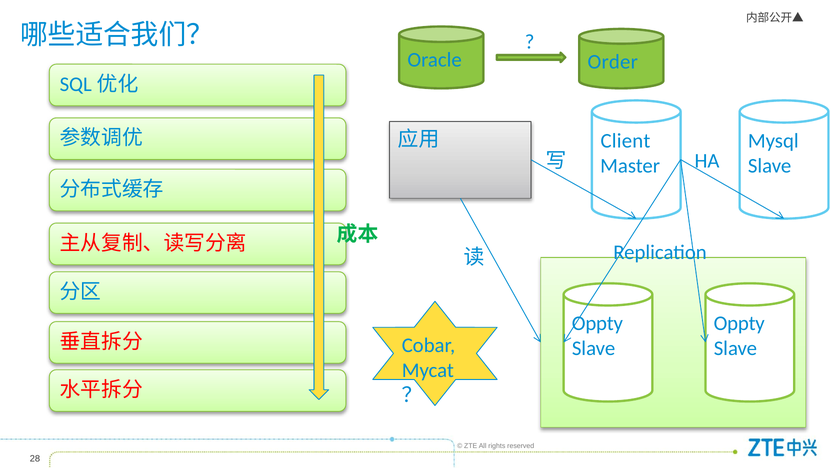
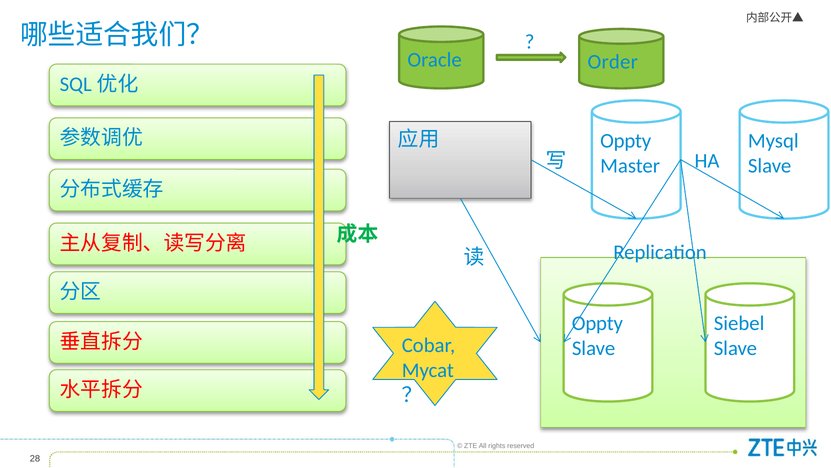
Client: Client -> Oppty (626, 141)
Oppty: Oppty -> Siebel (739, 323)
